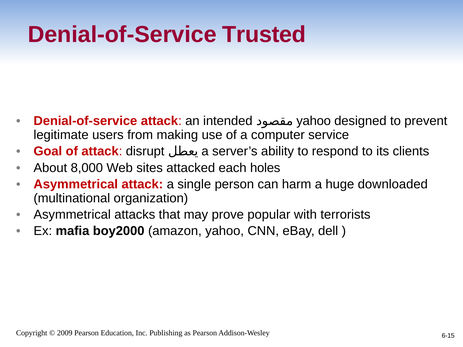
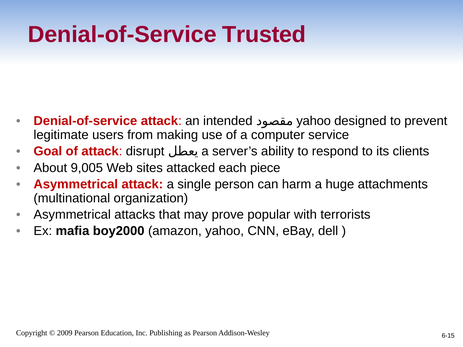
8,000: 8,000 -> 9,005 (87, 168)
holes: holes -> piece (265, 168)
downloaded: downloaded -> attachments (393, 184)
